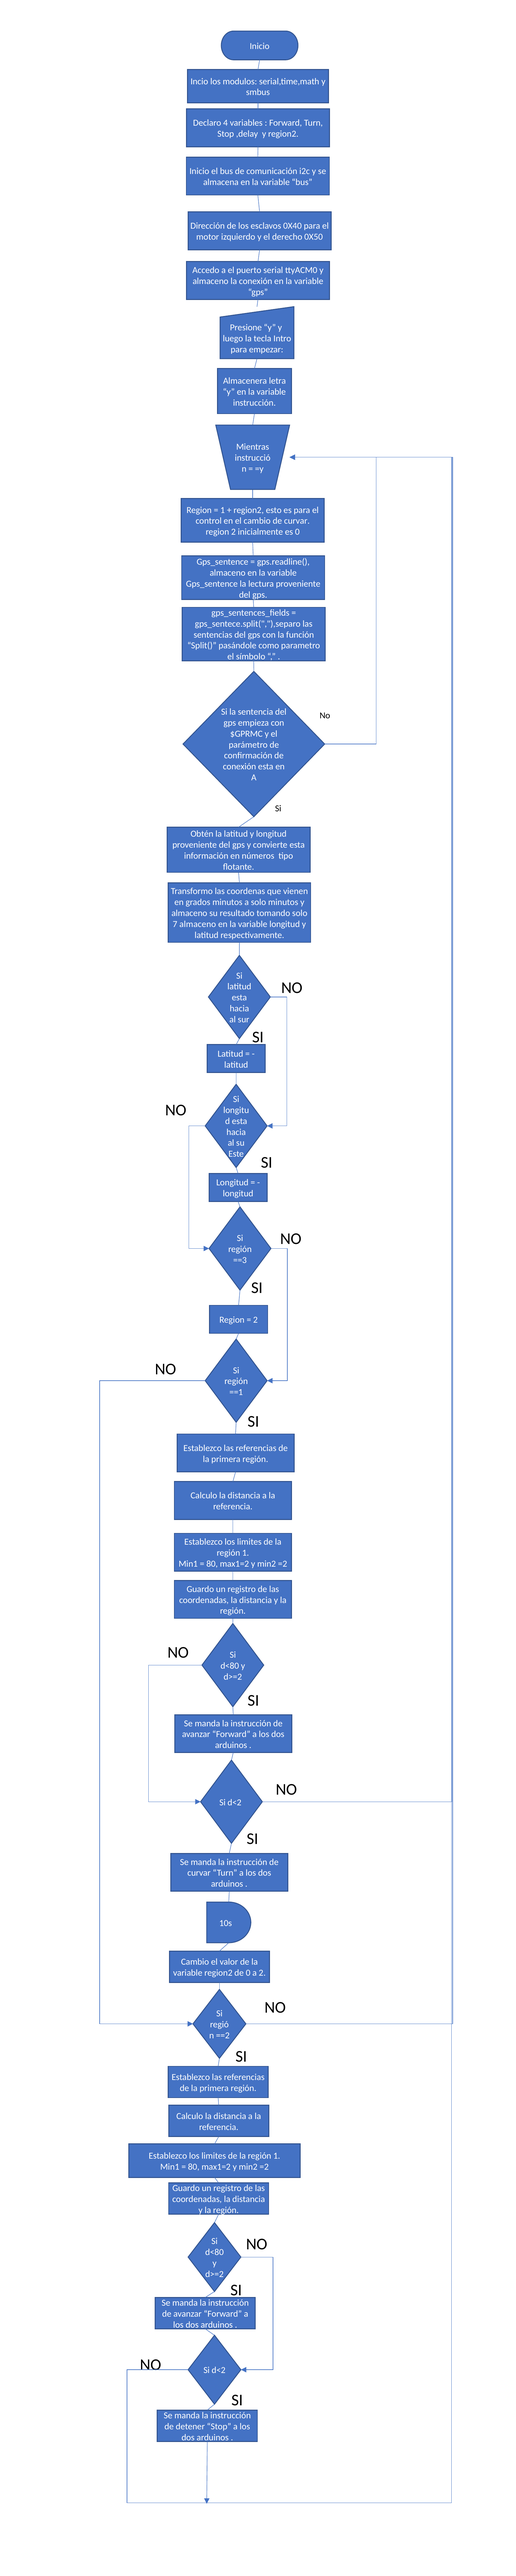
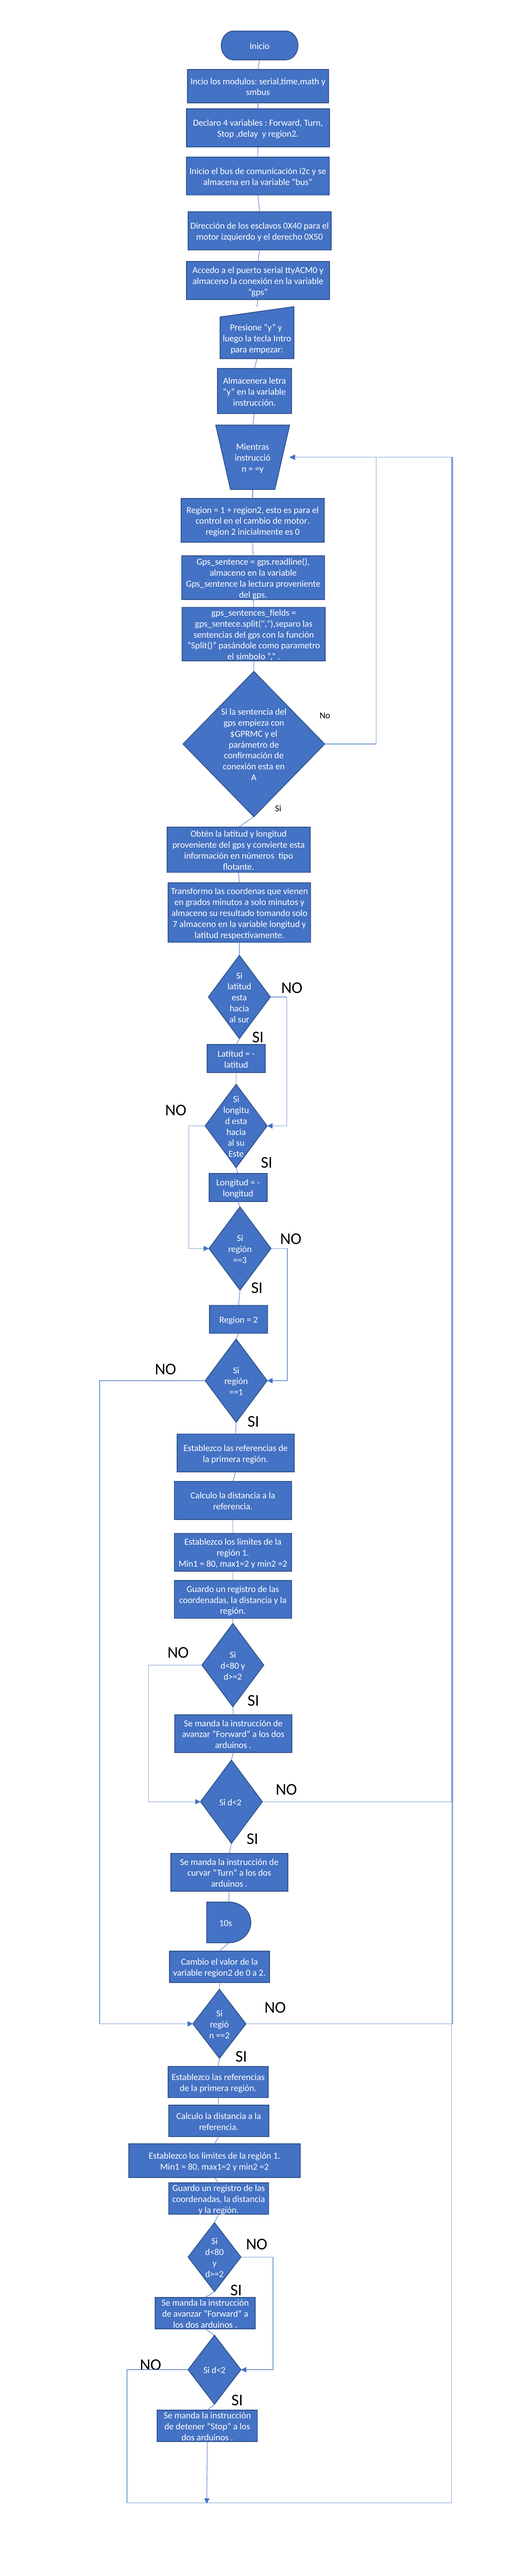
cambio de curvar: curvar -> motor (297, 521)
